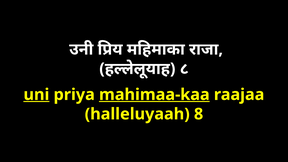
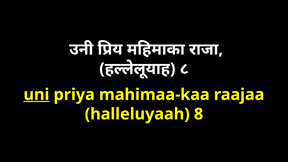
mahimaa-kaa underline: present -> none (154, 95)
